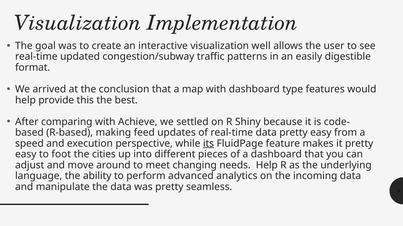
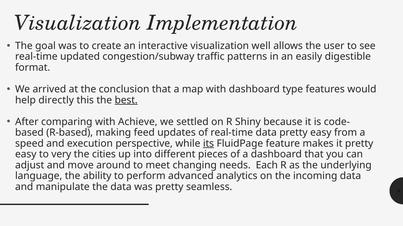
provide: provide -> directly (56, 100)
best underline: none -> present (126, 100)
foot: foot -> very (61, 155)
needs Help: Help -> Each (267, 166)
